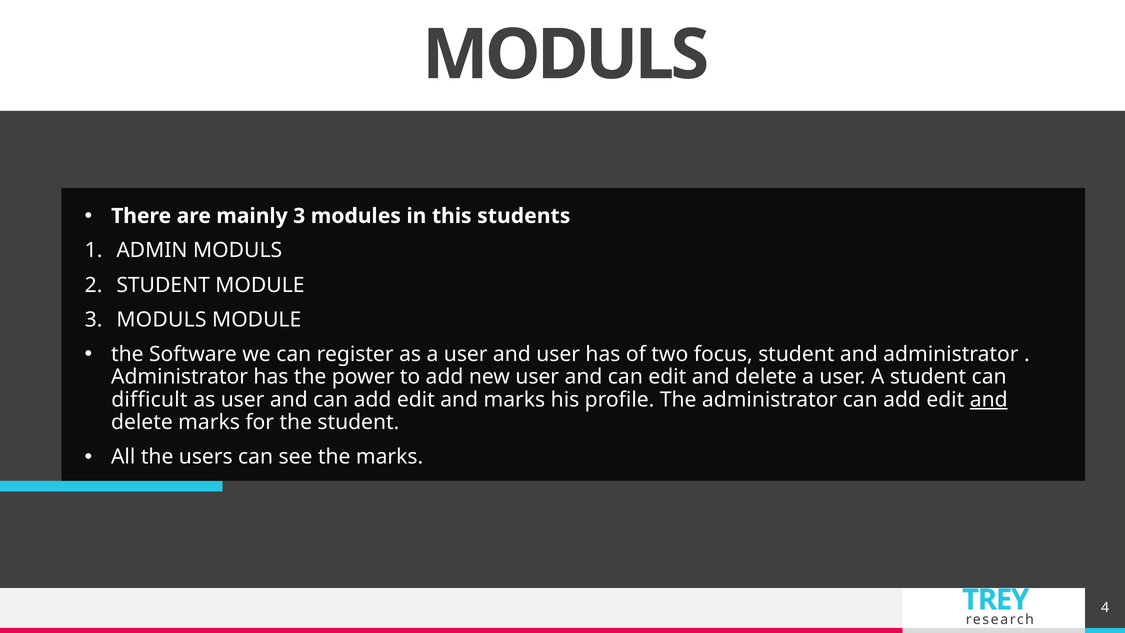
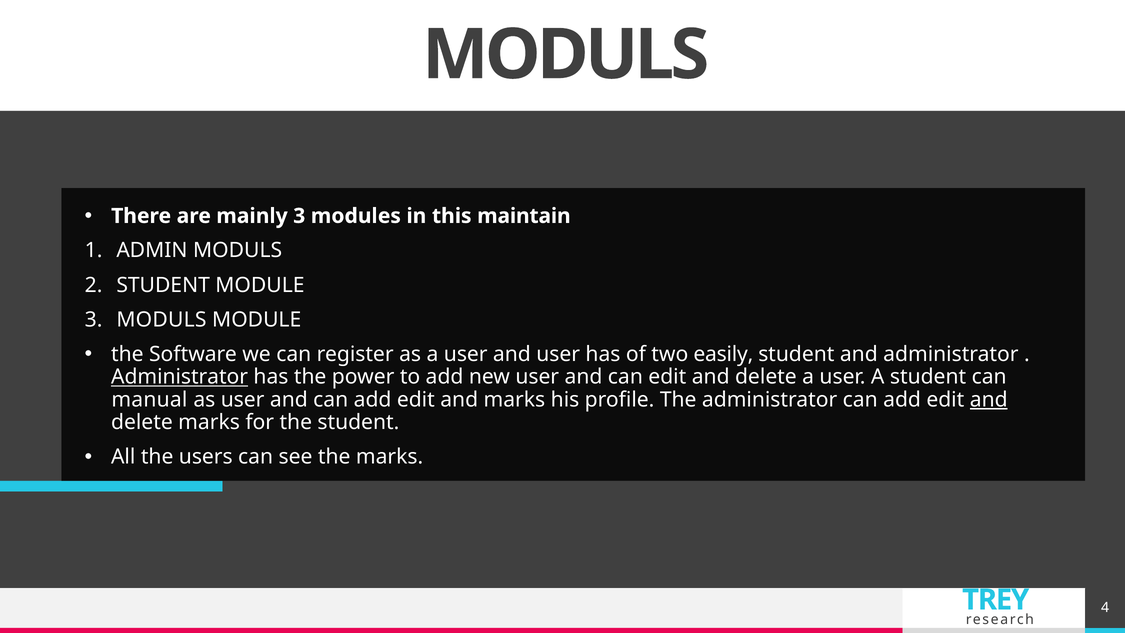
students: students -> maintain (524, 216)
focus: focus -> easily (723, 354)
Administrator underline: none -> present (180, 377)
difficult: difficult -> manual (149, 400)
